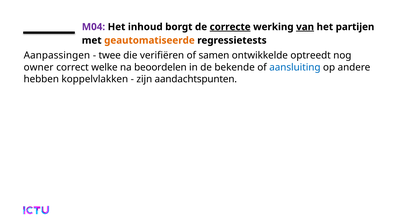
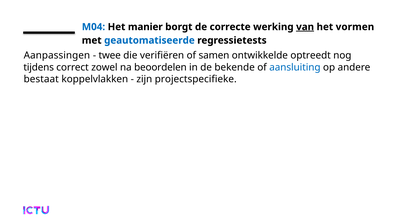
M04 colour: purple -> blue (93, 27)
inhoud: inhoud -> manier (145, 27)
correcte underline: present -> none (230, 27)
partijen: partijen -> vormen (355, 27)
geautomatiseerde colour: orange -> blue (149, 40)
owner: owner -> tijdens (39, 67)
welke: welke -> zowel (104, 67)
hebben: hebben -> bestaat (41, 79)
aandachtspunten: aandachtspunten -> projectspecifieke (196, 79)
